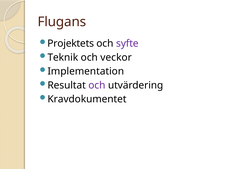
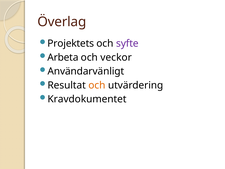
Flugans: Flugans -> Överlag (62, 22)
Teknik: Teknik -> Arbeta (63, 57)
Implementation: Implementation -> Användarvänligt (86, 71)
och colour: purple -> orange (97, 85)
